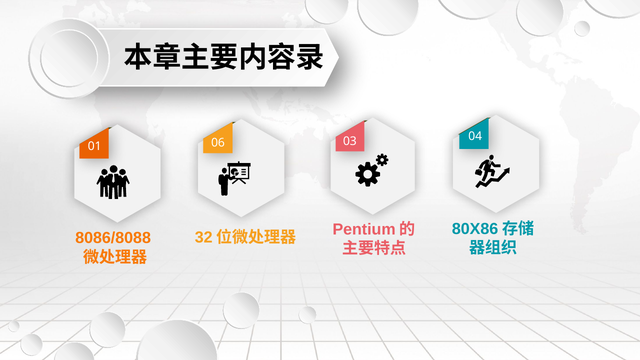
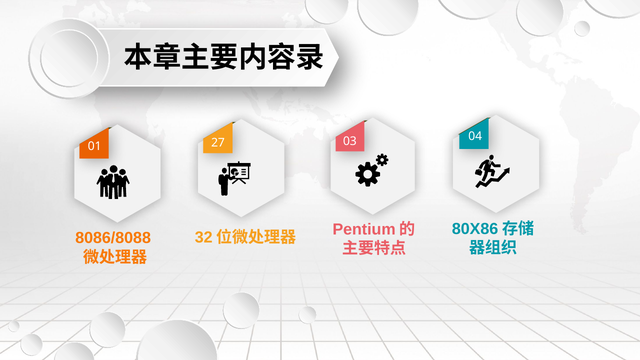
06: 06 -> 27 (218, 143)
